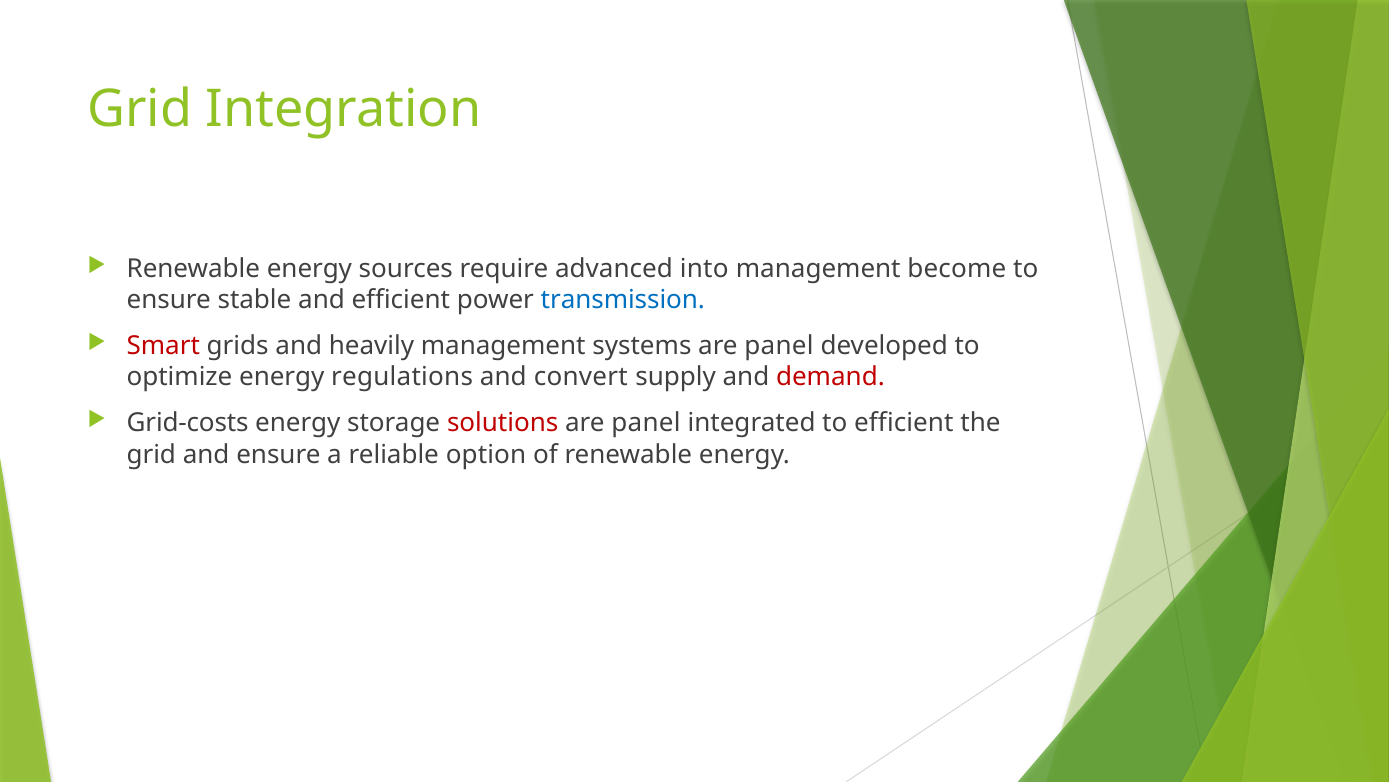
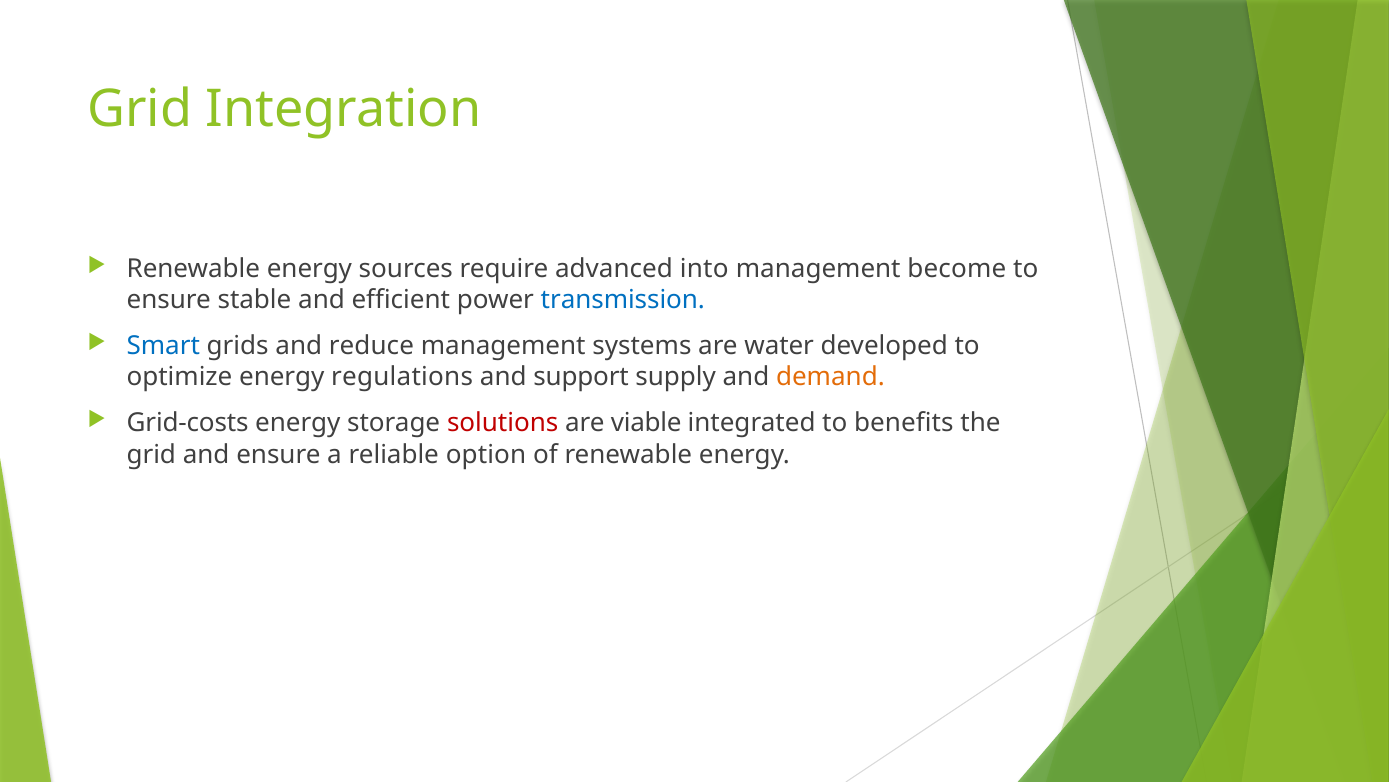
Smart colour: red -> blue (163, 346)
heavily: heavily -> reduce (371, 346)
systems are panel: panel -> water (779, 346)
convert: convert -> support (581, 377)
demand colour: red -> orange (830, 377)
panel: panel -> viable (646, 423)
to efficient: efficient -> benefits (904, 423)
